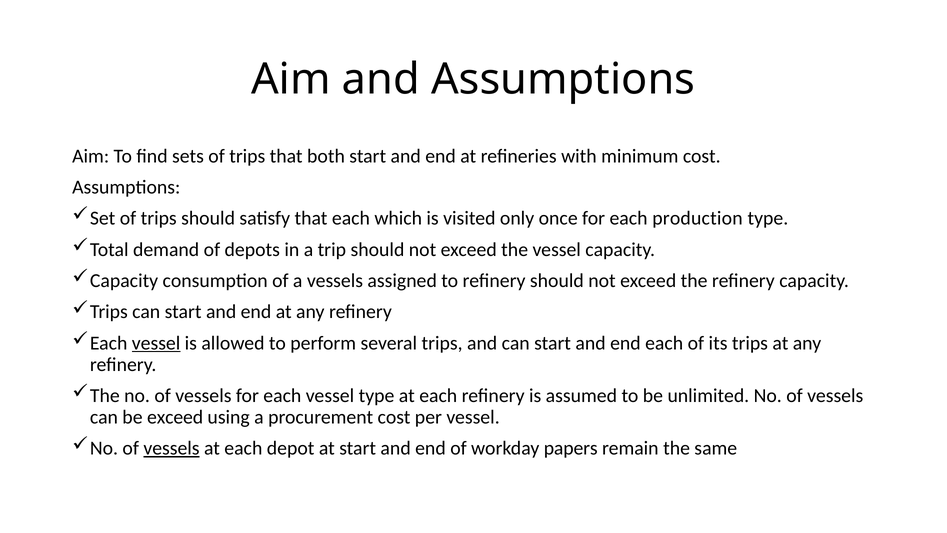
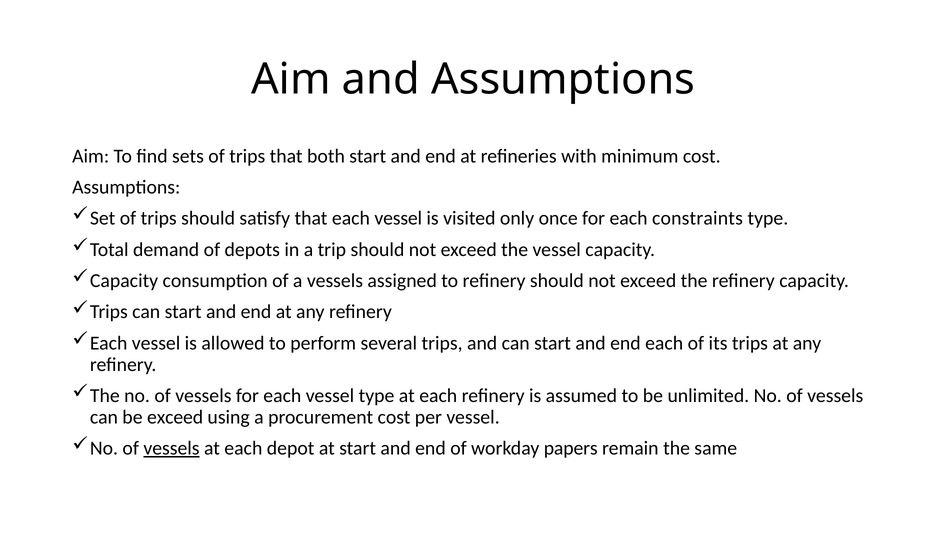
that each which: which -> vessel (398, 218)
production: production -> constraints (697, 218)
vessel underline: present -> none (156, 343)
